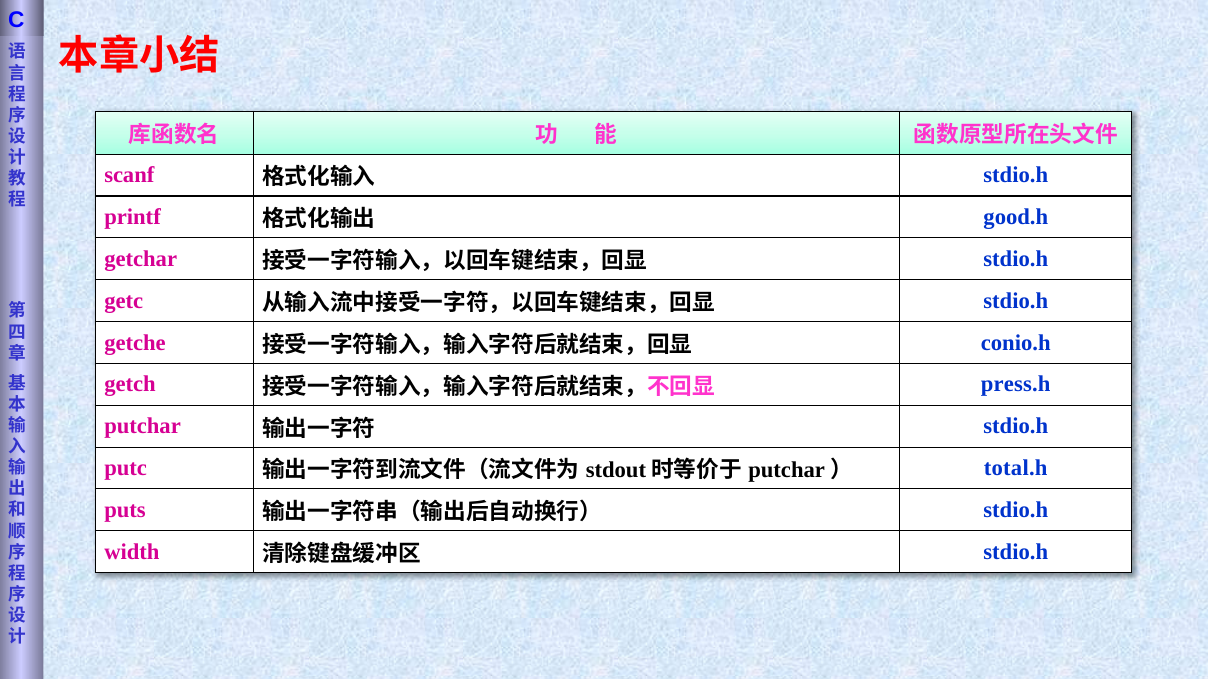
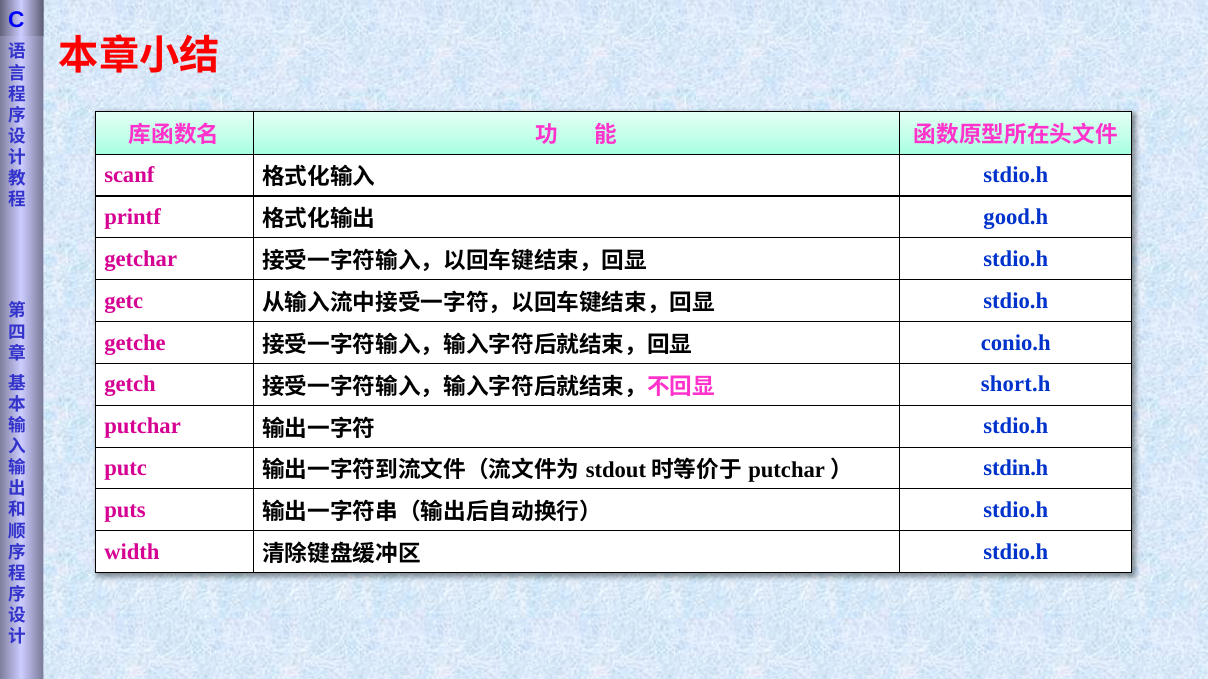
press.h: press.h -> short.h (1016, 385)
total.h: total.h -> stdin.h (1016, 469)
